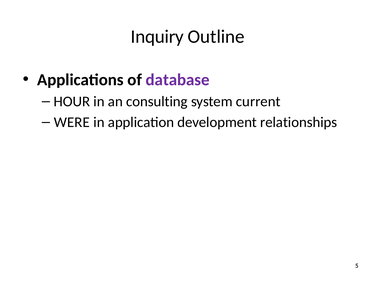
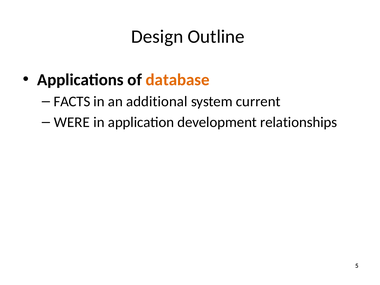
Inquiry: Inquiry -> Design (157, 36)
database colour: purple -> orange (178, 80)
HOUR: HOUR -> FACTS (72, 102)
consulting: consulting -> additional (157, 102)
